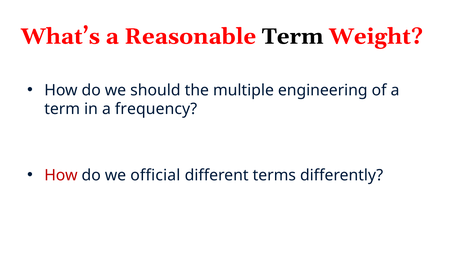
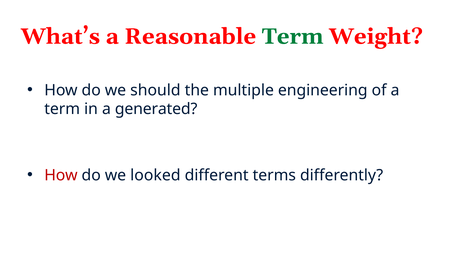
Term colour: black -> green (293, 37)
frequency: frequency -> generated (156, 109)
official: official -> looked (155, 175)
